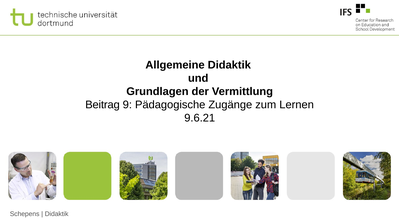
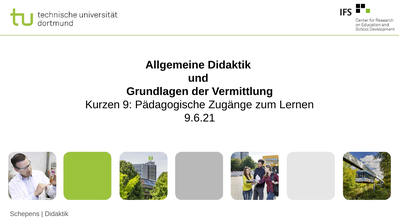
Beitrag: Beitrag -> Kurzen (103, 105)
